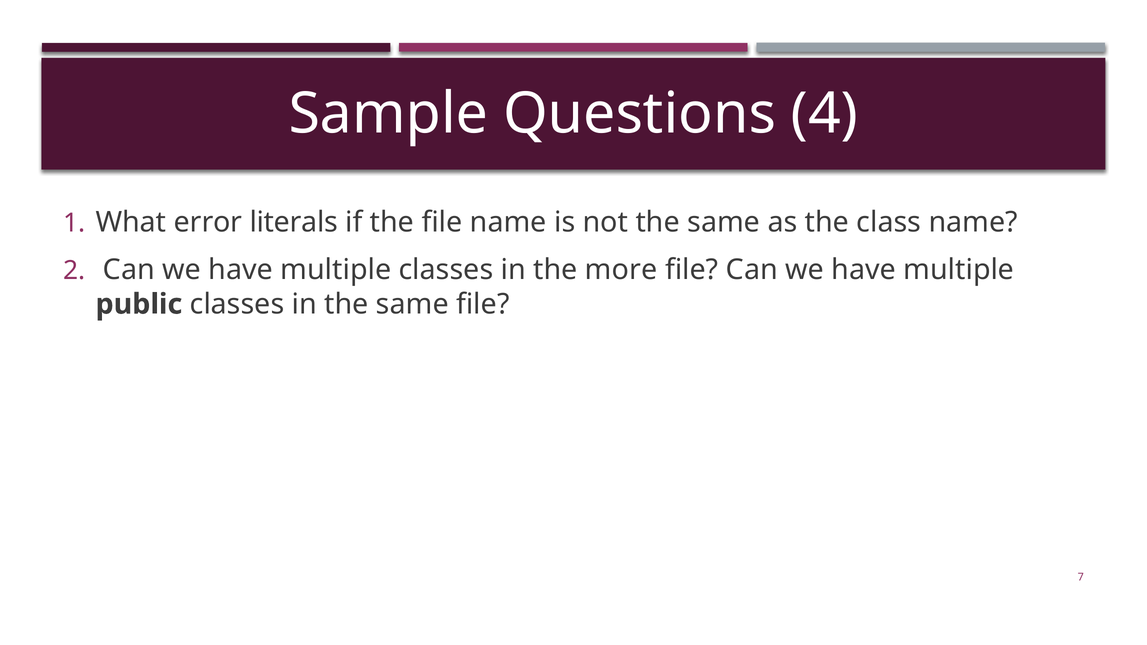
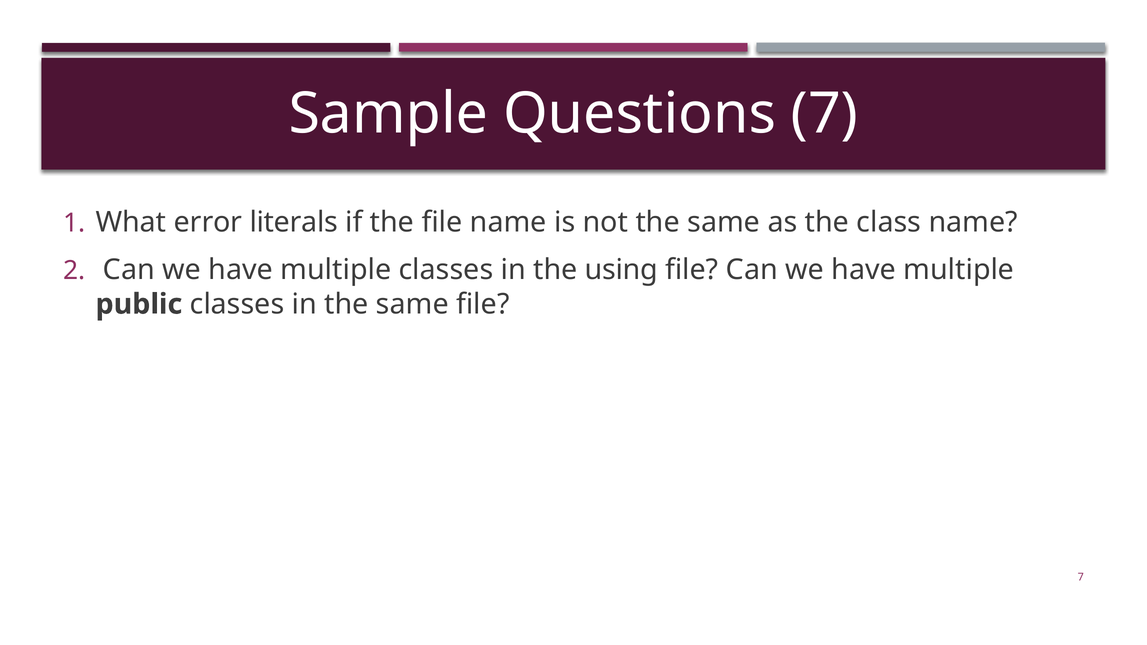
Questions 4: 4 -> 7 (825, 114)
more: more -> using (621, 270)
